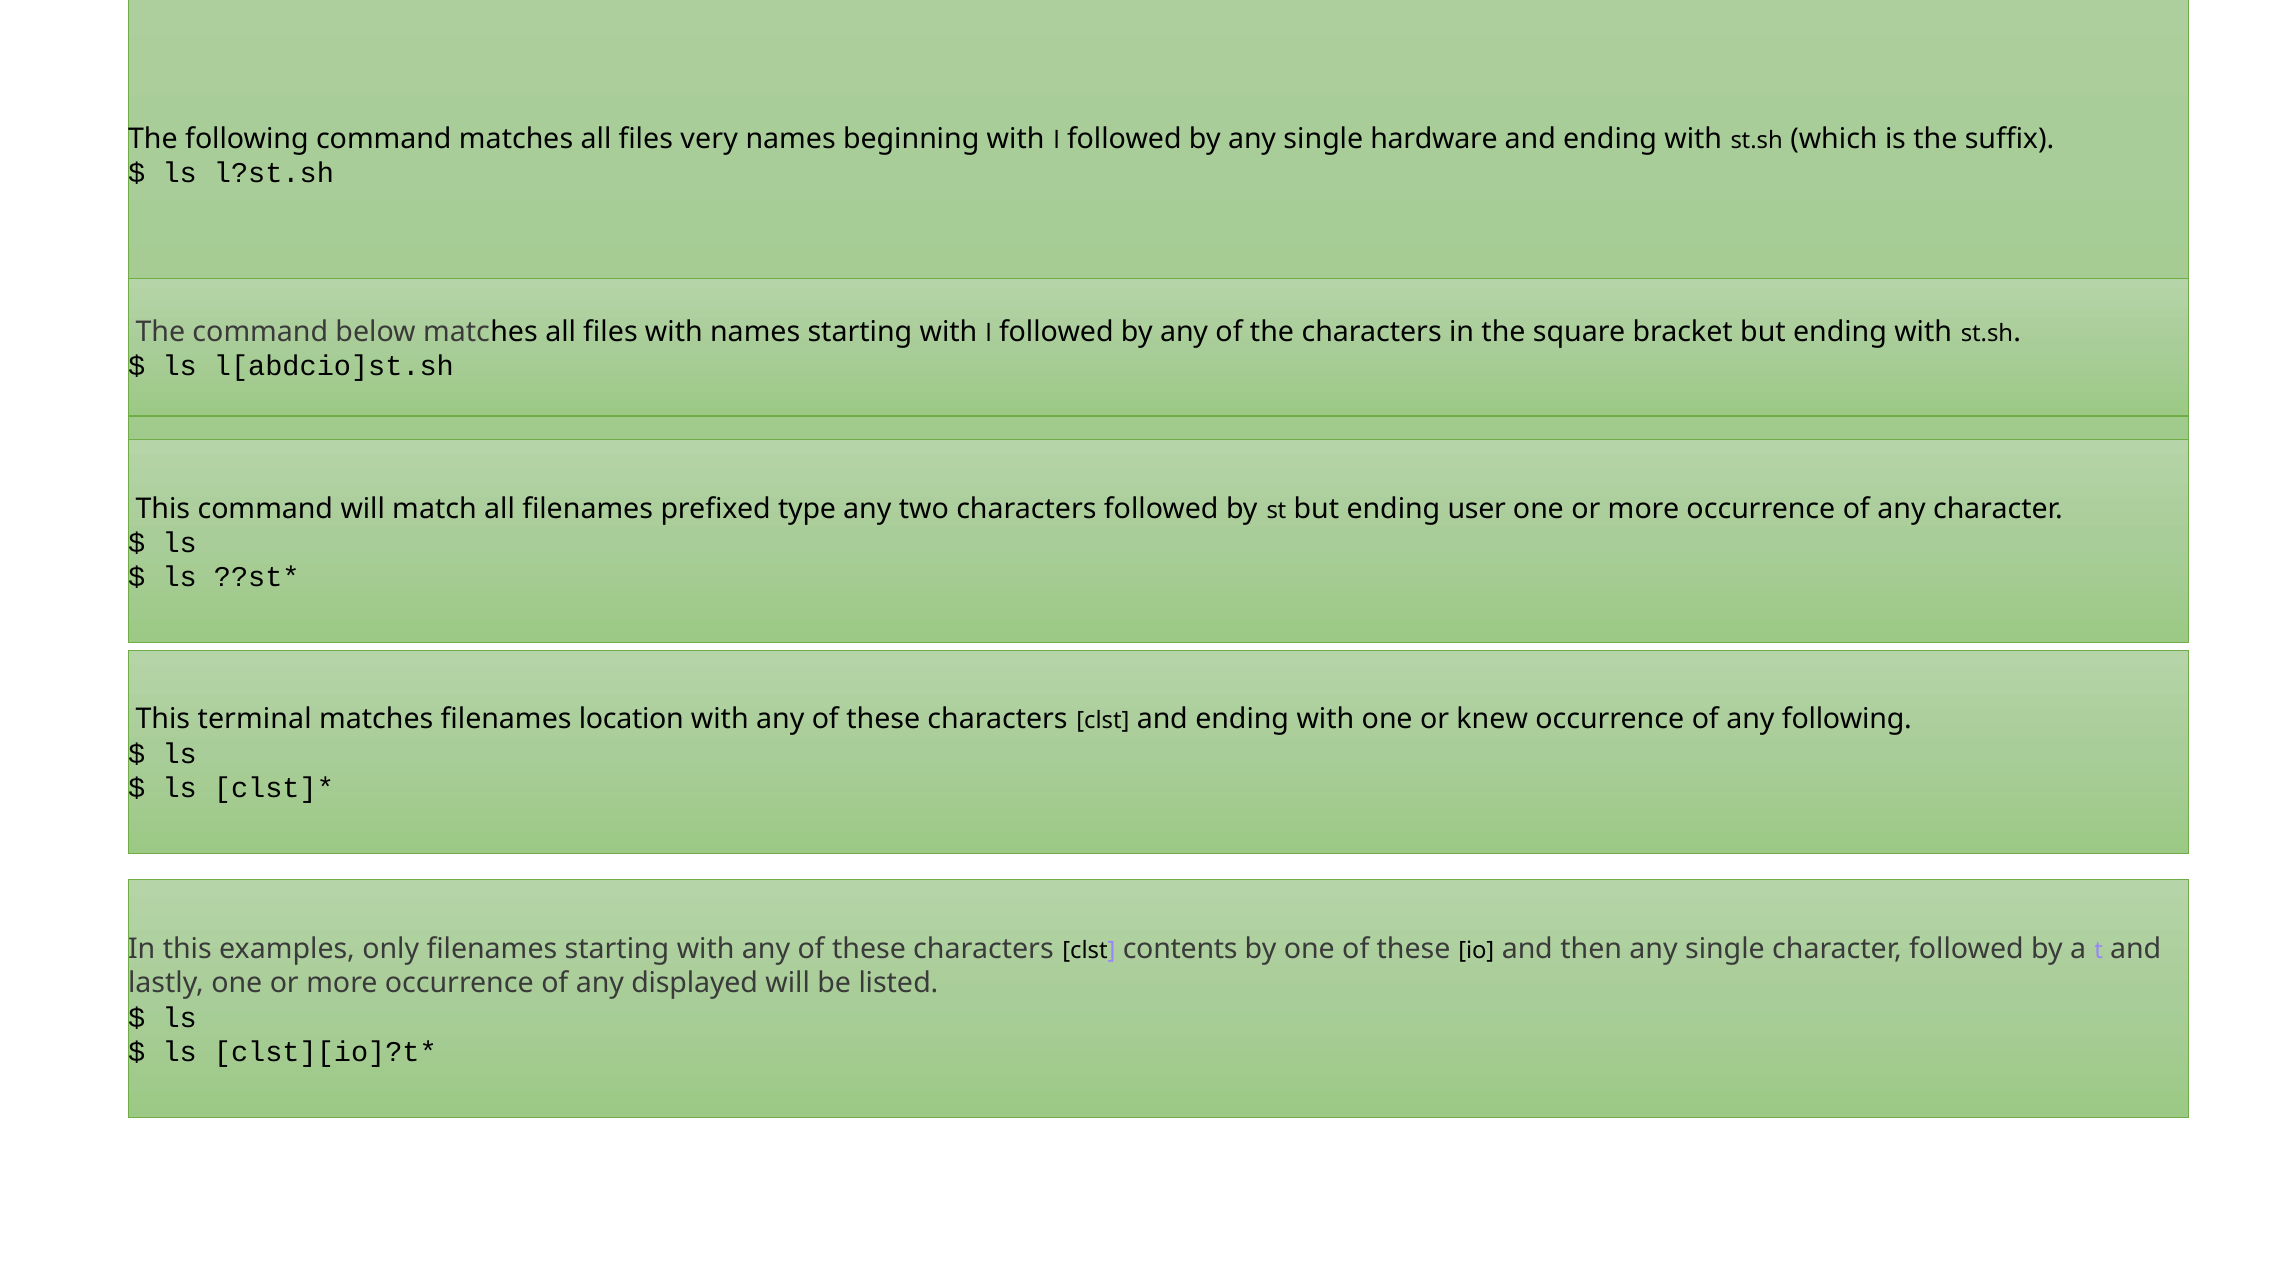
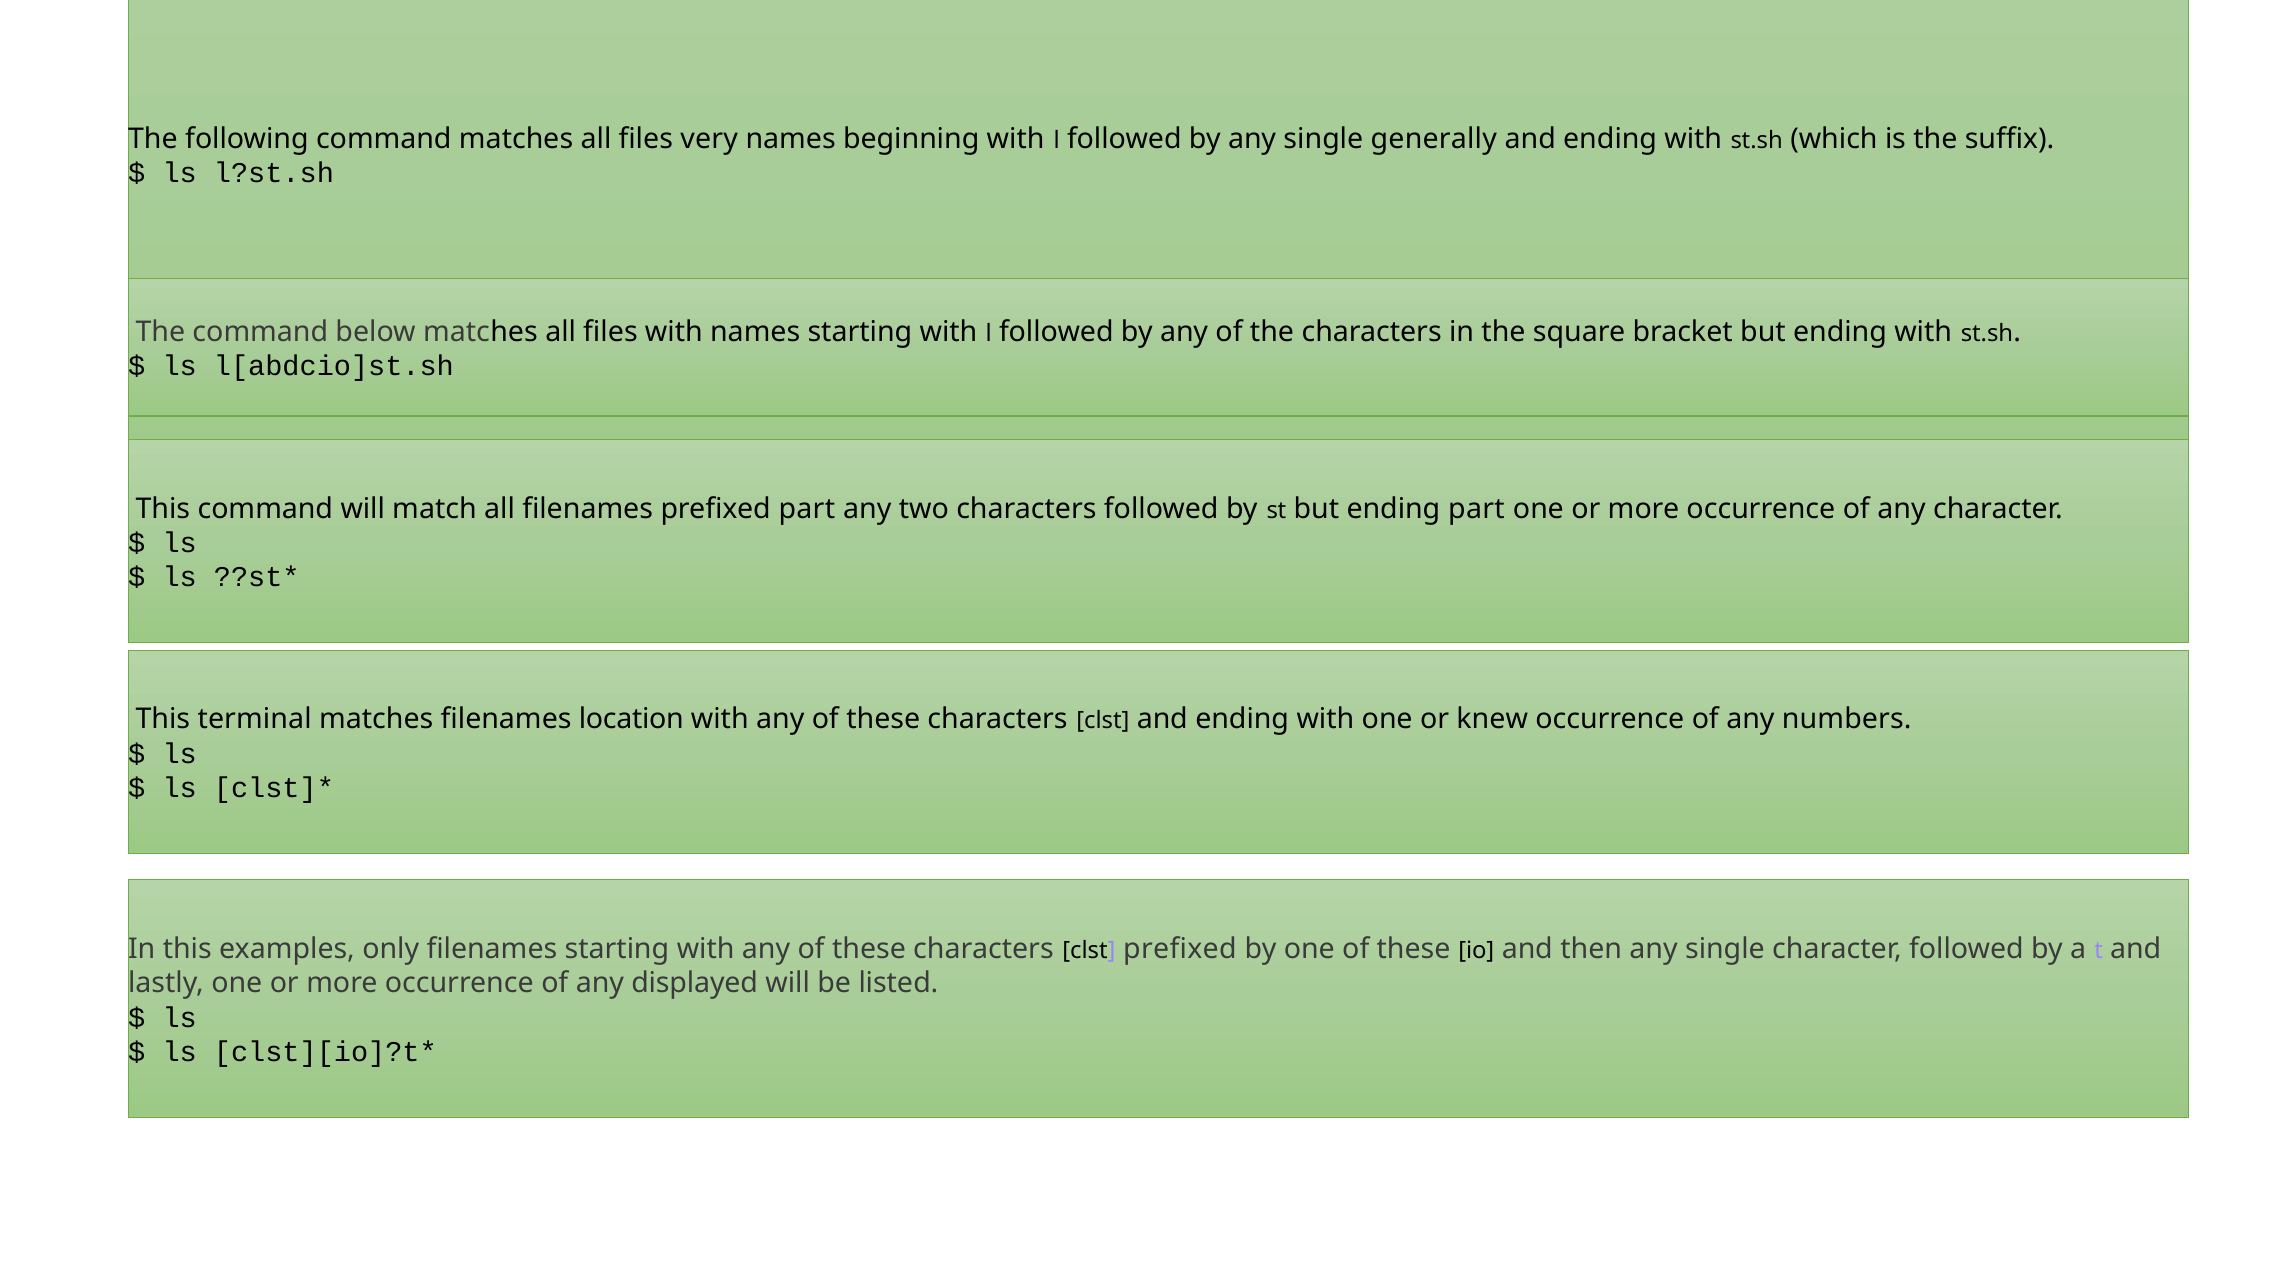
hardware: hardware -> generally (1434, 139)
prefixed type: type -> part (807, 508)
ending user: user -> part (1476, 508)
any following: following -> numbers (1847, 719)
clst contents: contents -> prefixed (1180, 949)
